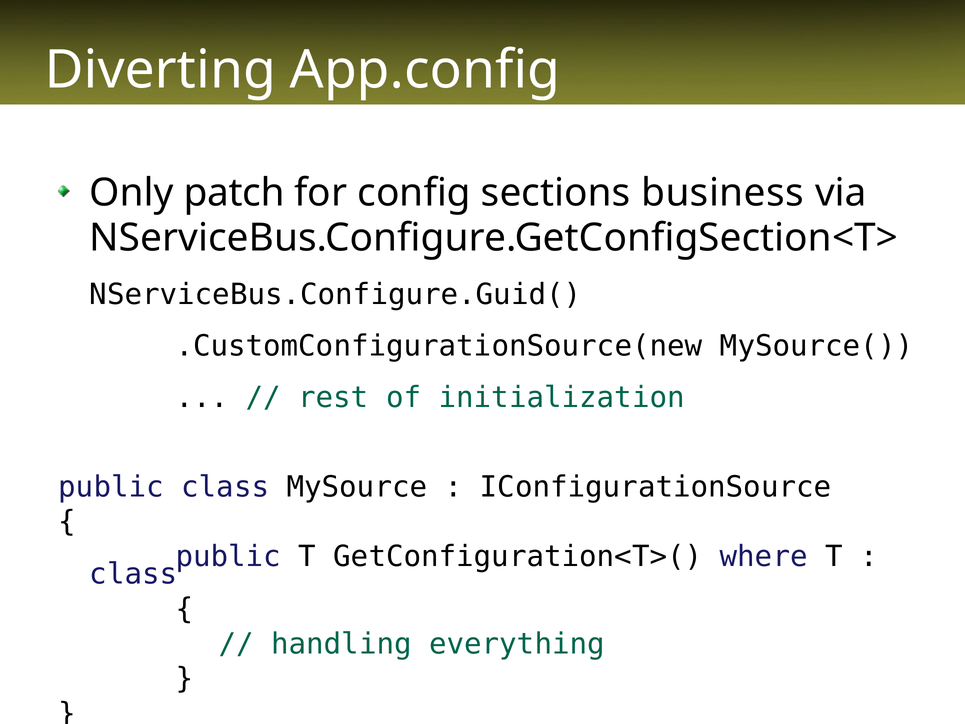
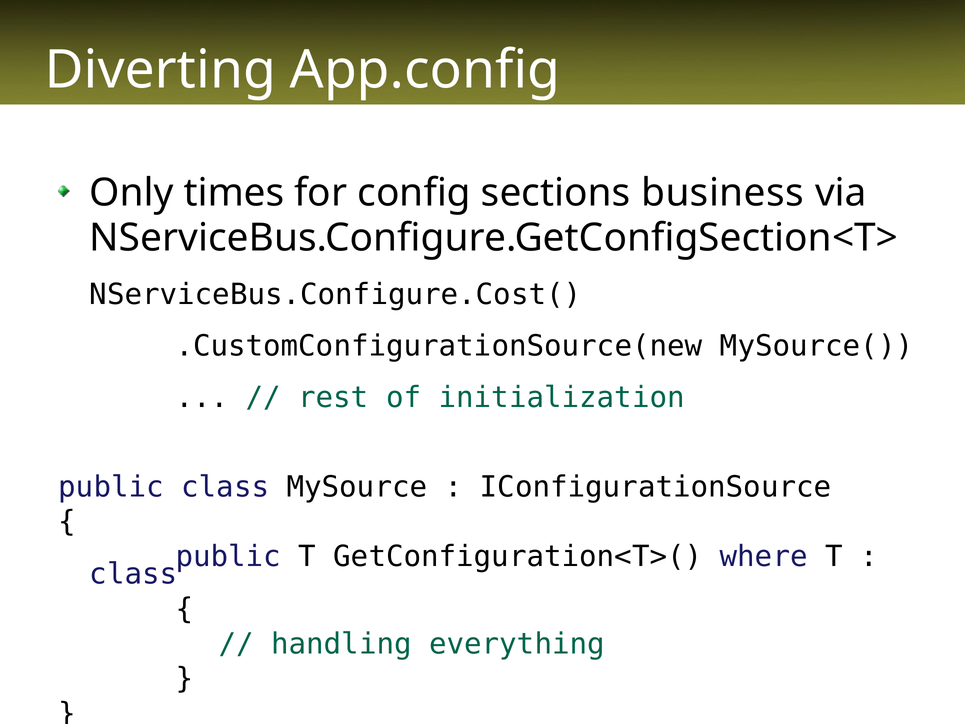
patch: patch -> times (234, 193)
NServiceBus.Configure.Guid(: NServiceBus.Configure.Guid( -> NServiceBus.Configure.Cost( (335, 295)
